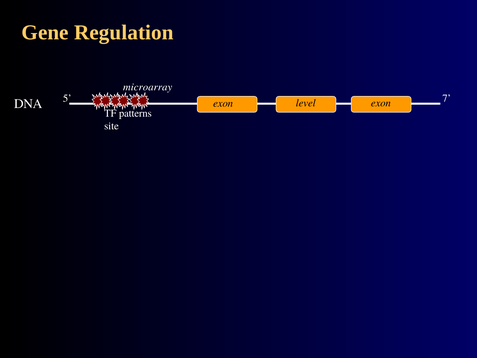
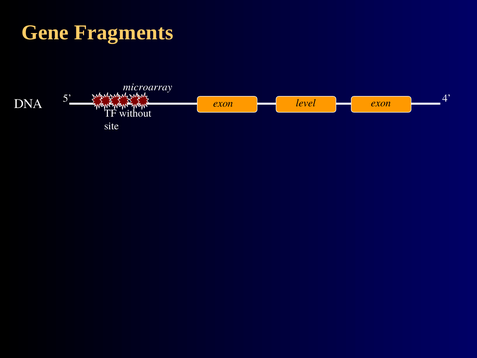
Regulation: Regulation -> Fragments (124, 33)
7: 7 -> 4 (447, 98)
patterns: patterns -> without (135, 113)
